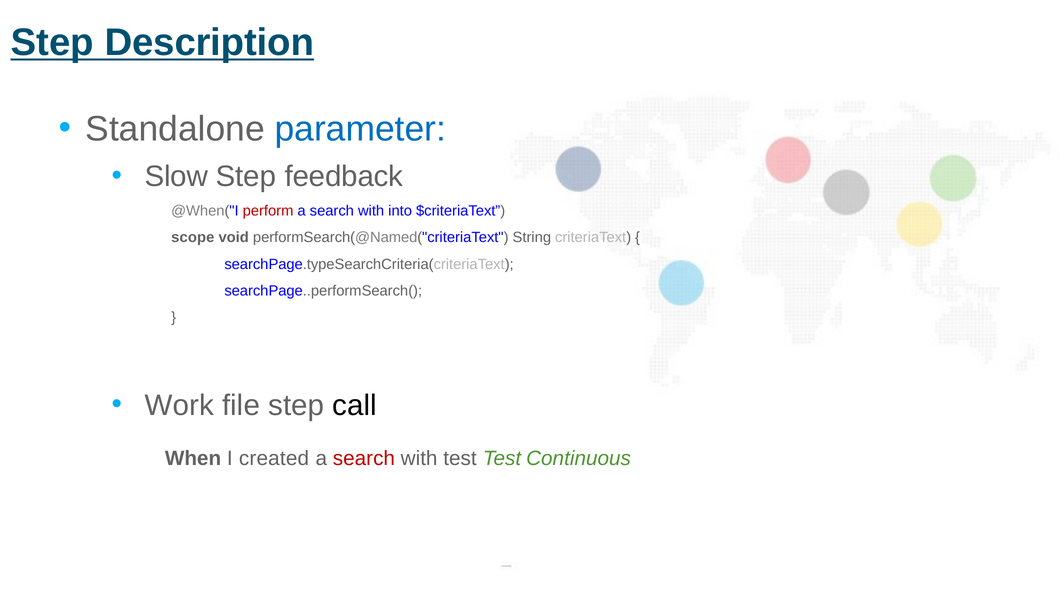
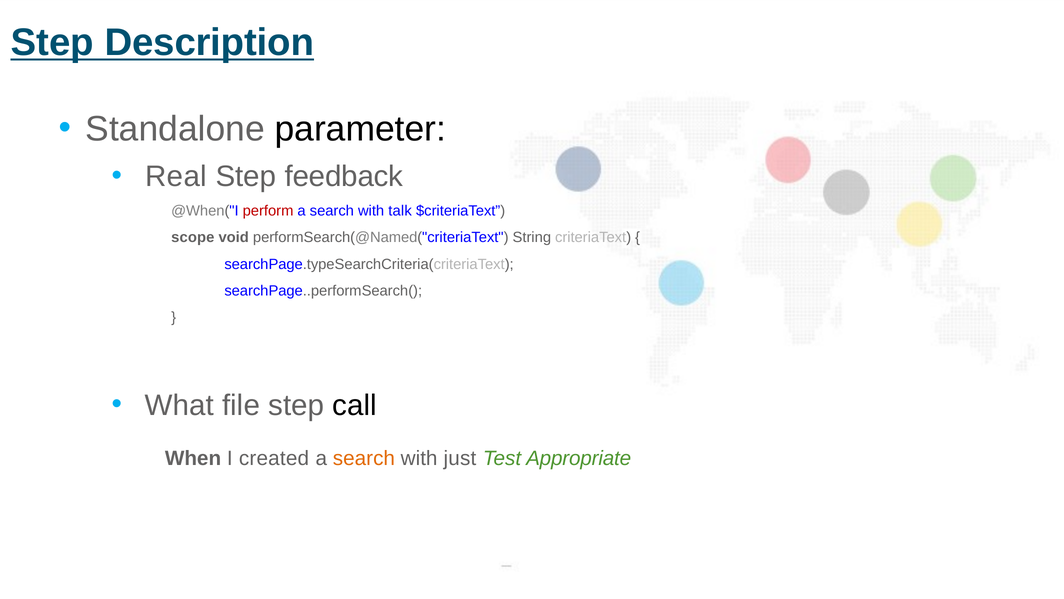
parameter colour: blue -> black (360, 129)
Slow: Slow -> Real (176, 177)
into: into -> talk (400, 211)
Work: Work -> What (179, 405)
search colour: red -> orange (364, 458)
with test: test -> just (460, 458)
Continuous: Continuous -> Appropriate (579, 458)
